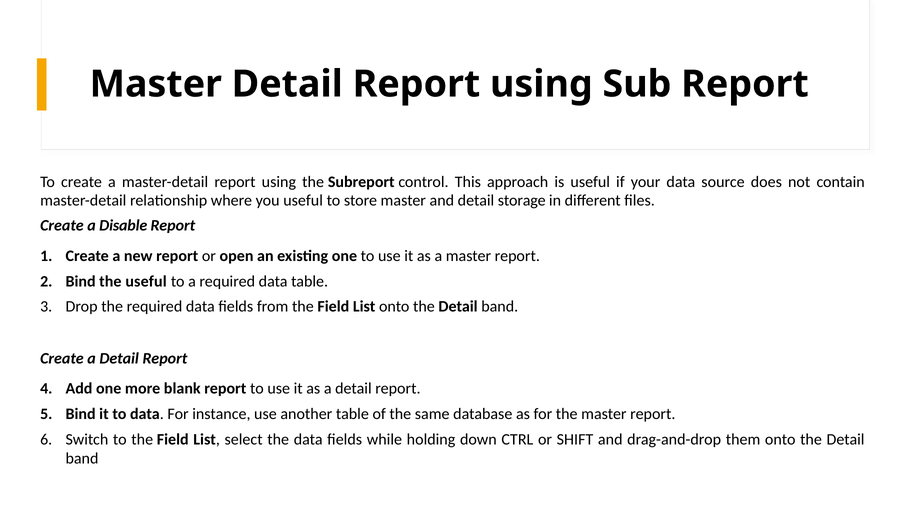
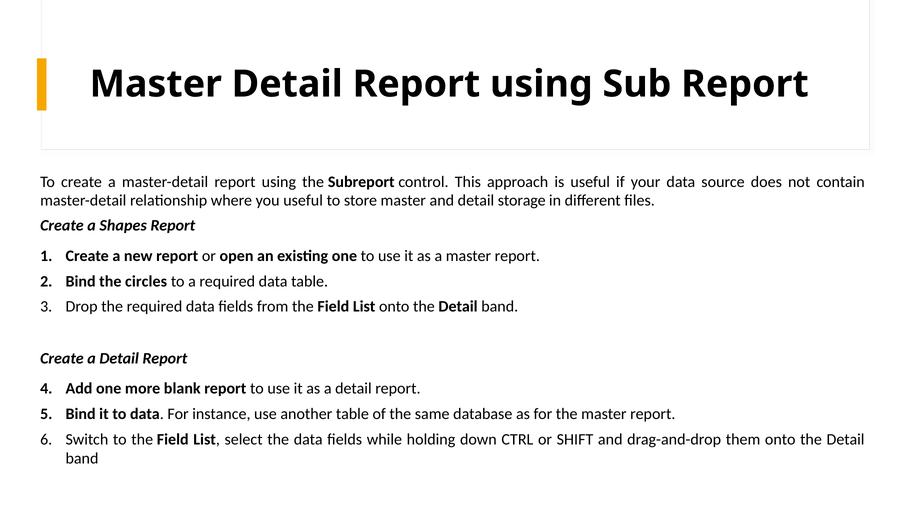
Disable: Disable -> Shapes (123, 226)
the useful: useful -> circles (146, 282)
